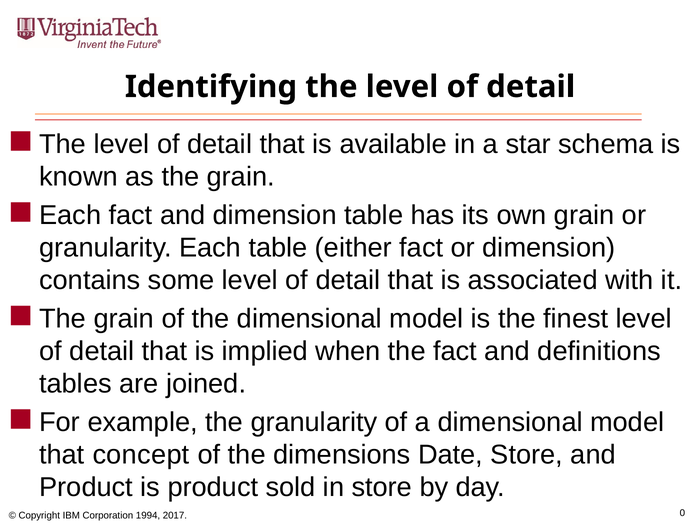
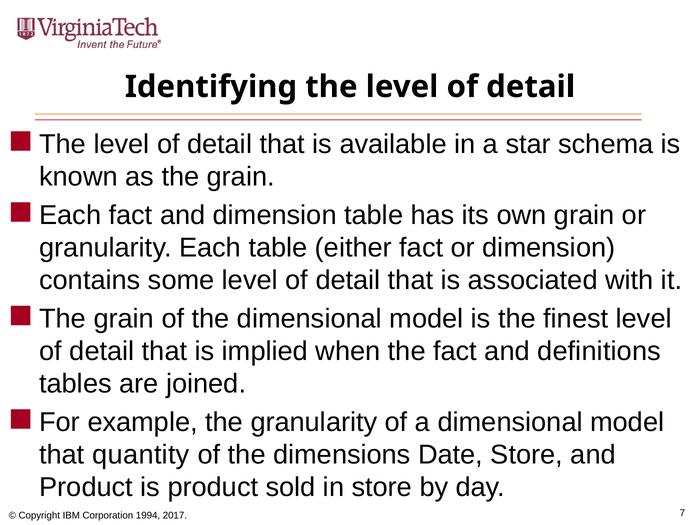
concept: concept -> quantity (141, 455)
0: 0 -> 7 (682, 513)
